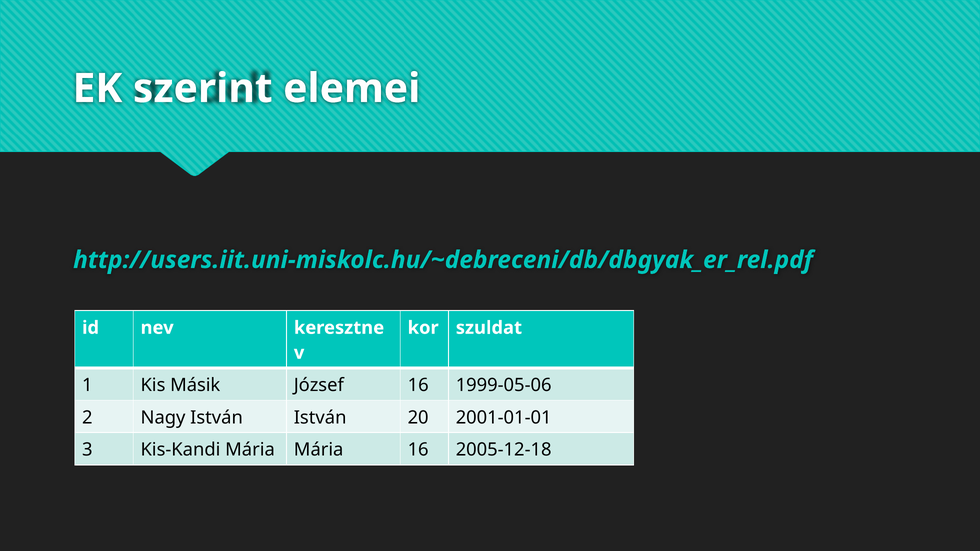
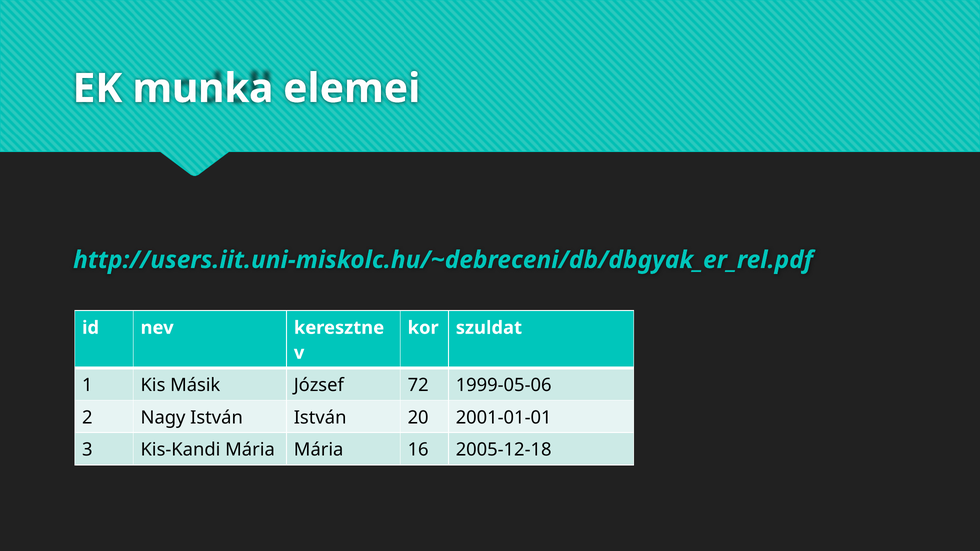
szerint: szerint -> munka (203, 89)
József 16: 16 -> 72 (418, 385)
